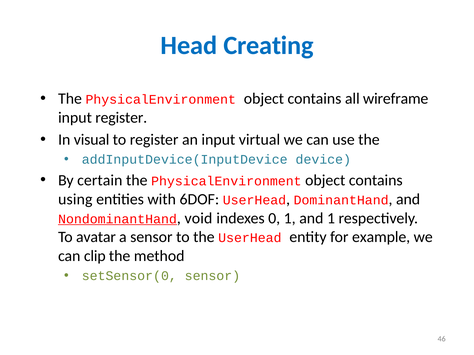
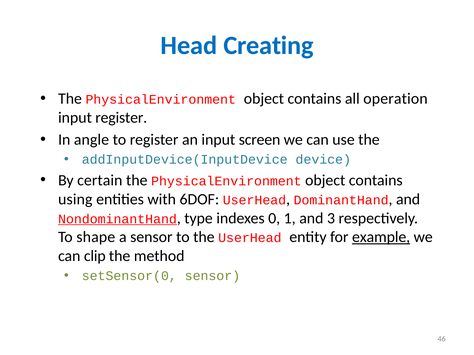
wireframe: wireframe -> operation (396, 99)
visual: visual -> angle (91, 140)
virtual: virtual -> screen (260, 140)
void: void -> type (199, 218)
and 1: 1 -> 3 (331, 218)
avatar: avatar -> shape (96, 237)
example underline: none -> present (381, 237)
